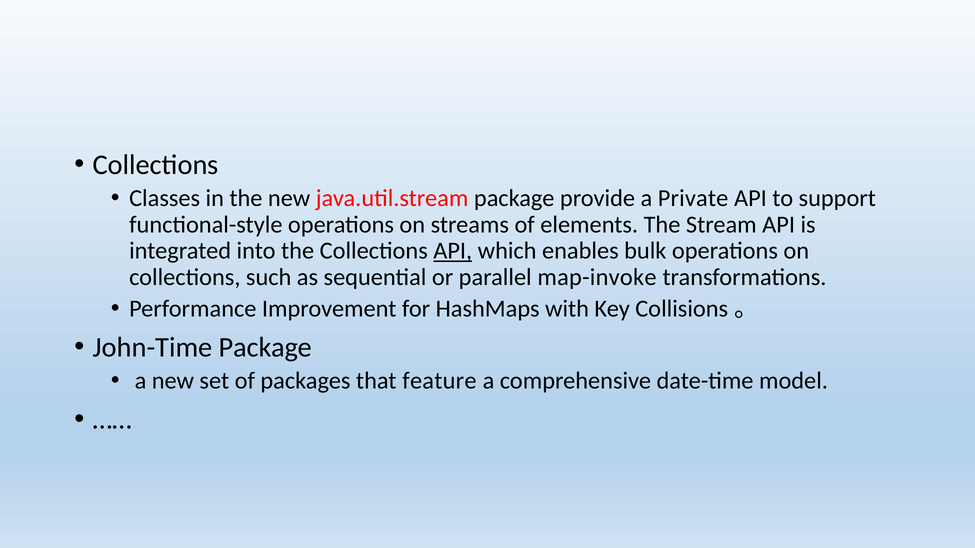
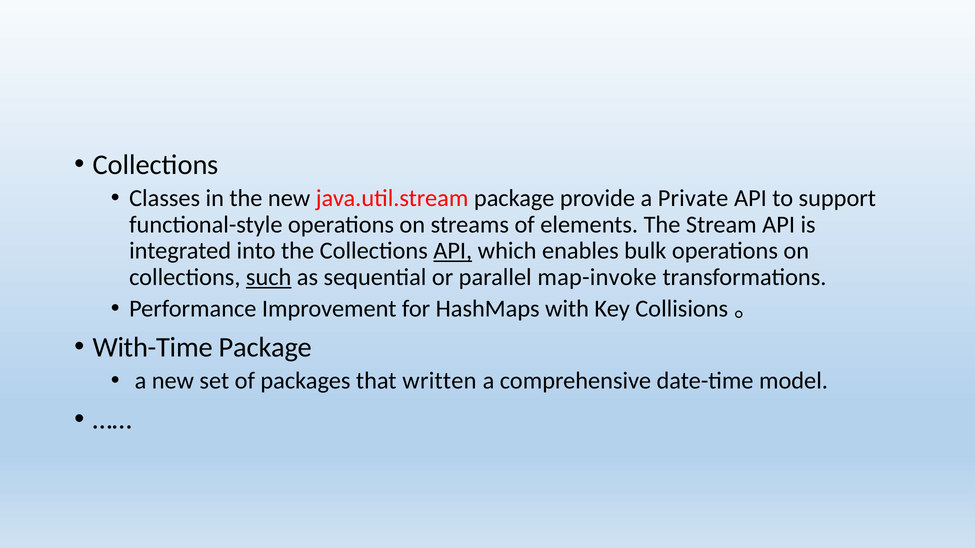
such underline: none -> present (269, 277)
John-Time: John-Time -> With-Time (153, 347)
feature: feature -> written (439, 381)
